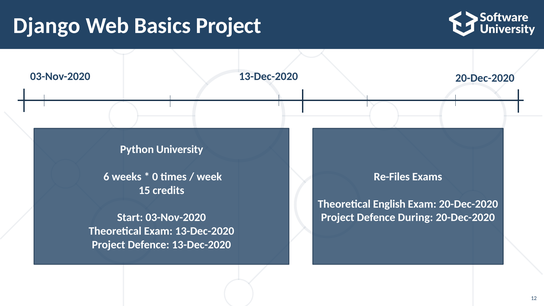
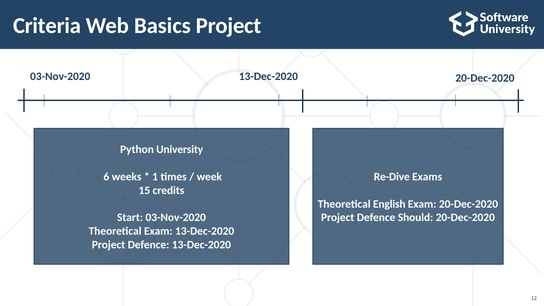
Django: Django -> Criteria (47, 26)
0: 0 -> 1 (155, 177)
Re-Files: Re-Files -> Re-Dive (392, 177)
During: During -> Should (416, 218)
